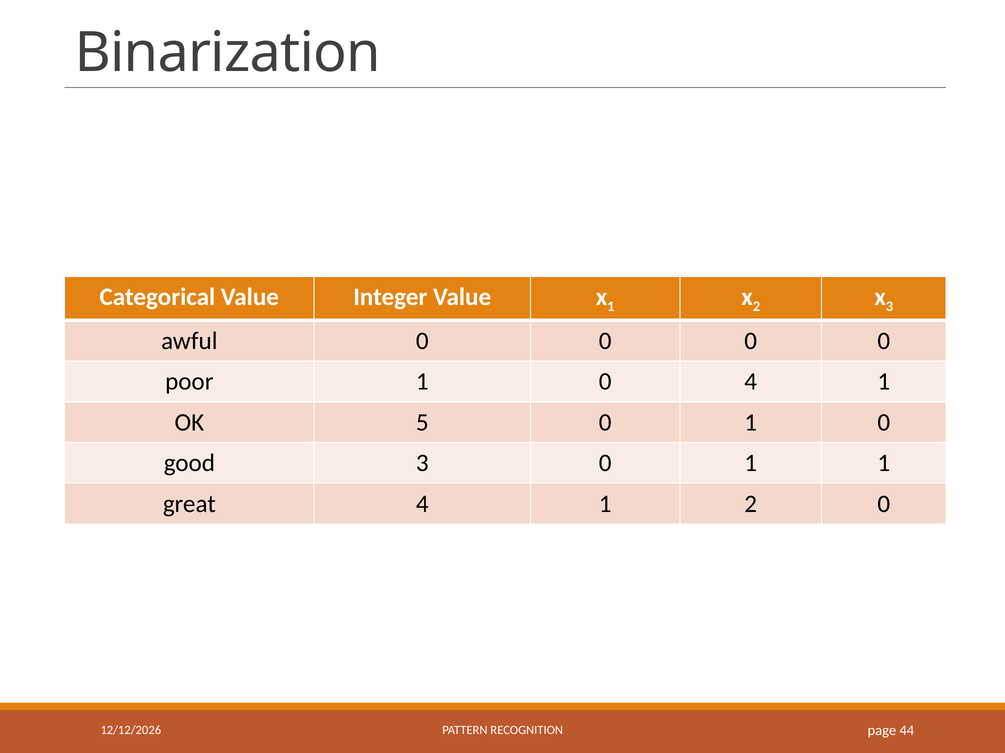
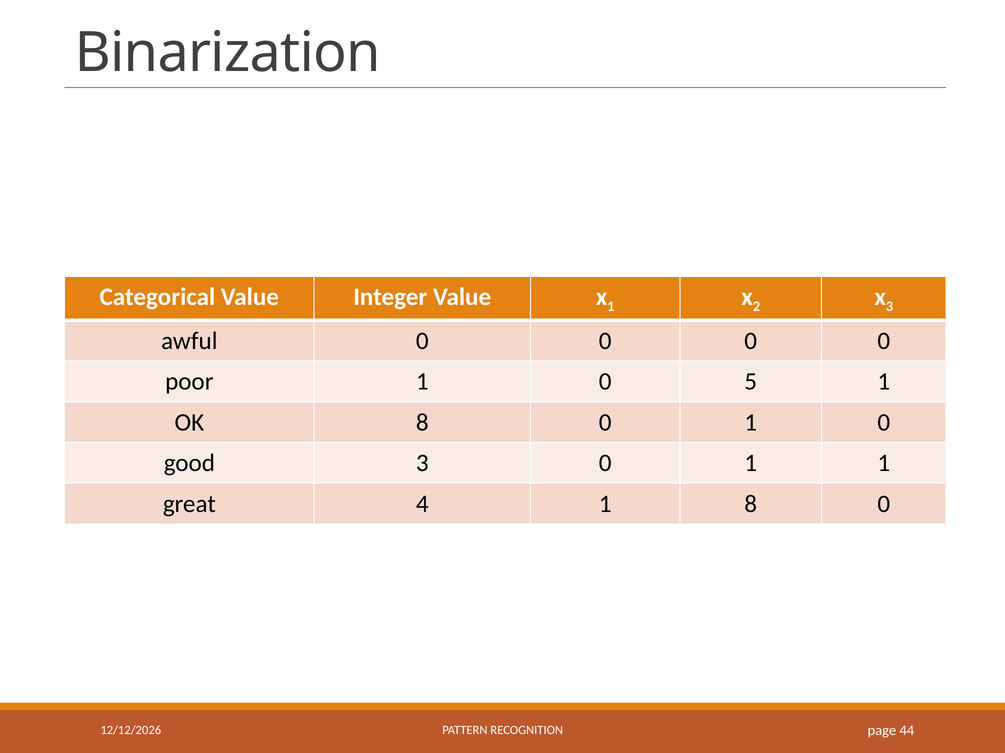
0 4: 4 -> 5 (751, 382)
OK 5: 5 -> 8 (422, 423)
1 2: 2 -> 8 (751, 504)
